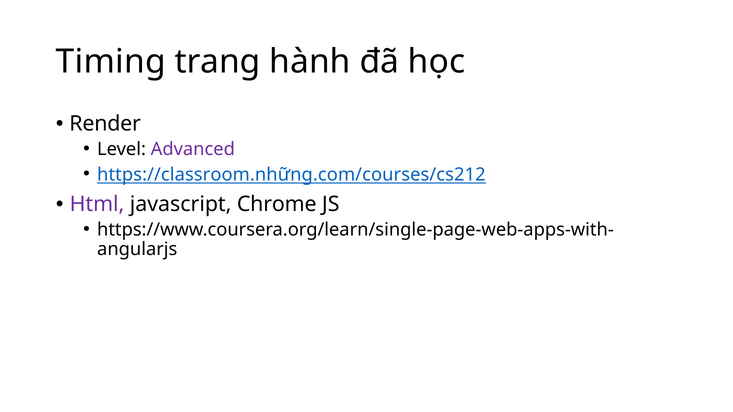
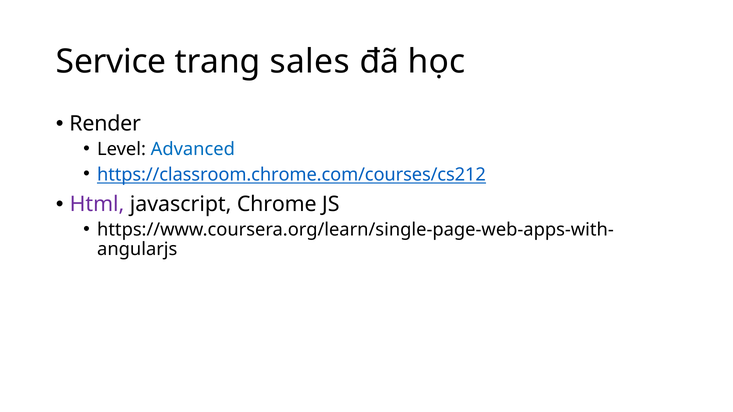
Timing: Timing -> Service (111, 62)
hành: hành -> sales (310, 62)
Advanced colour: purple -> blue (193, 149)
https://classroom.những.com/courses/cs212: https://classroom.những.com/courses/cs212 -> https://classroom.chrome.com/courses/cs212 (292, 175)
